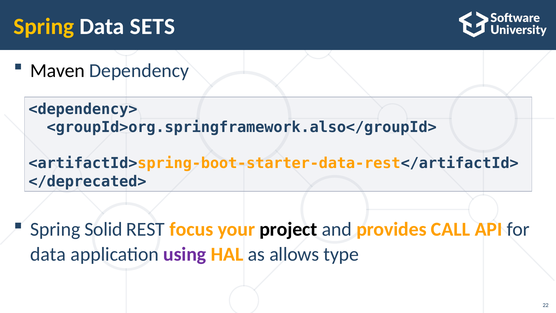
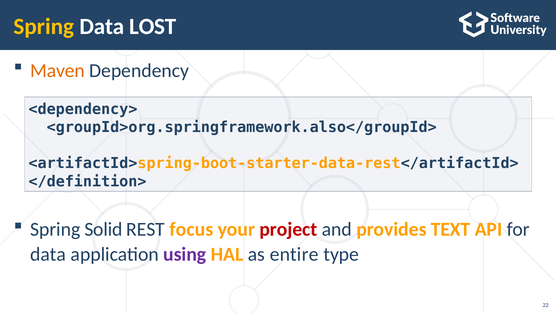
SETS: SETS -> LOST (153, 26)
Maven colour: black -> orange (57, 71)
</deprecated>: </deprecated> -> </definition> (88, 181)
project colour: black -> red (288, 229)
CALL: CALL -> TEXT (451, 229)
allows: allows -> entire (294, 254)
